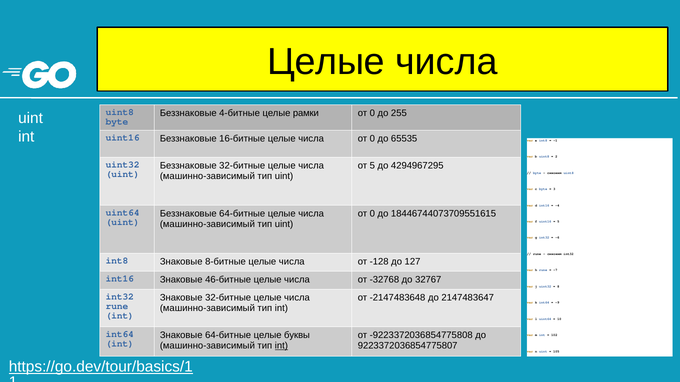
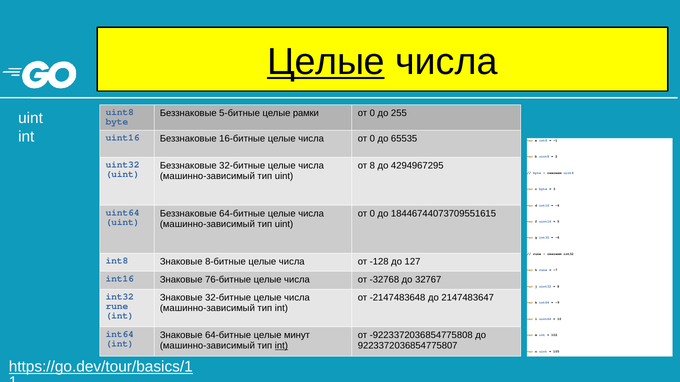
Целые underline: none -> present (326, 62)
4-битные: 4-битные -> 5-битные (240, 113)
от 5: 5 -> 8 (372, 166)
46-битные: 46-битные -> 76-битные (228, 280)
буквы: буквы -> минут (297, 336)
